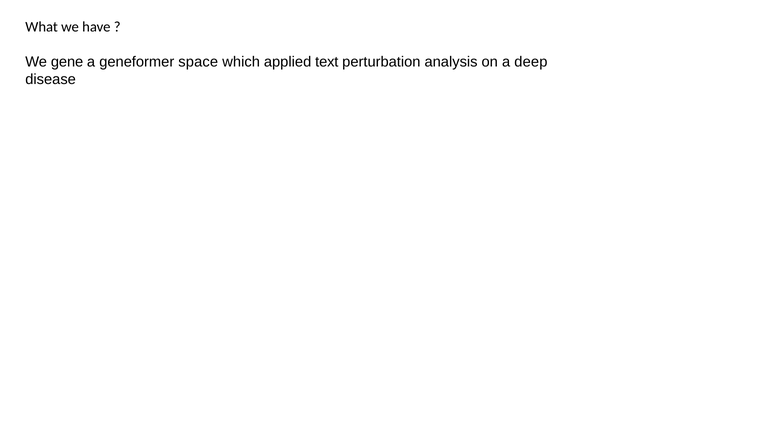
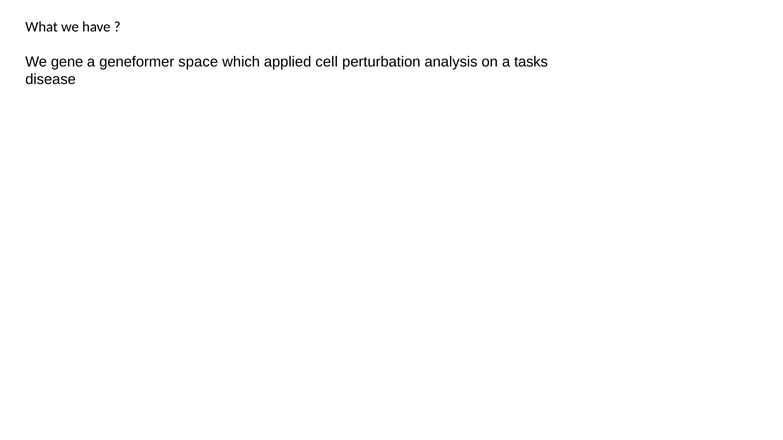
text: text -> cell (327, 62)
deep: deep -> tasks (531, 62)
